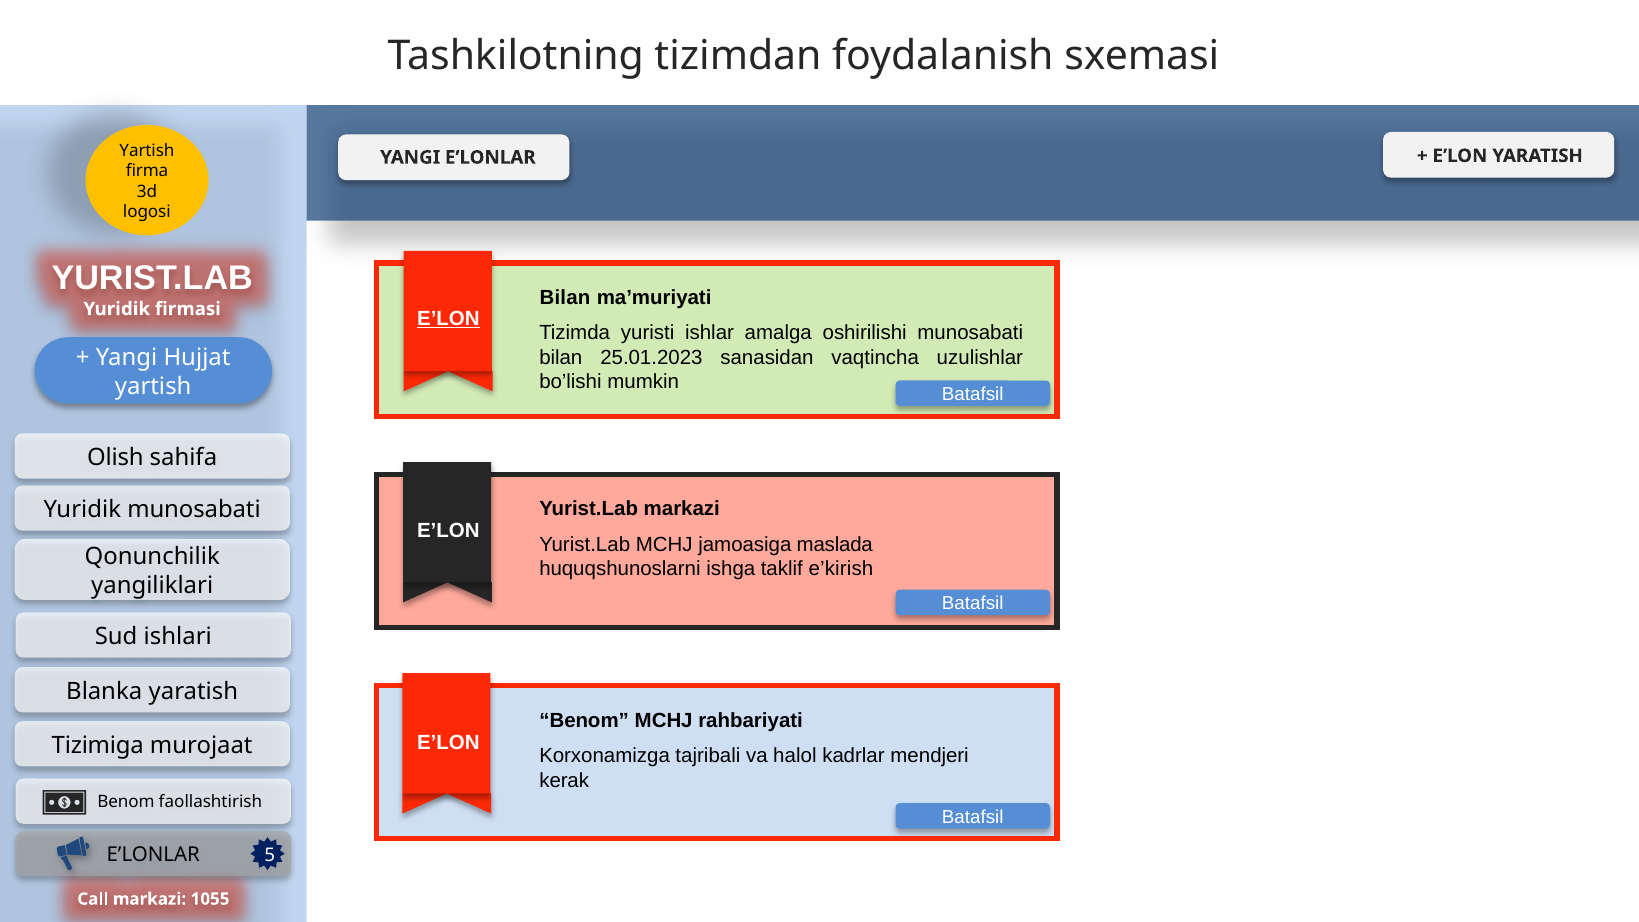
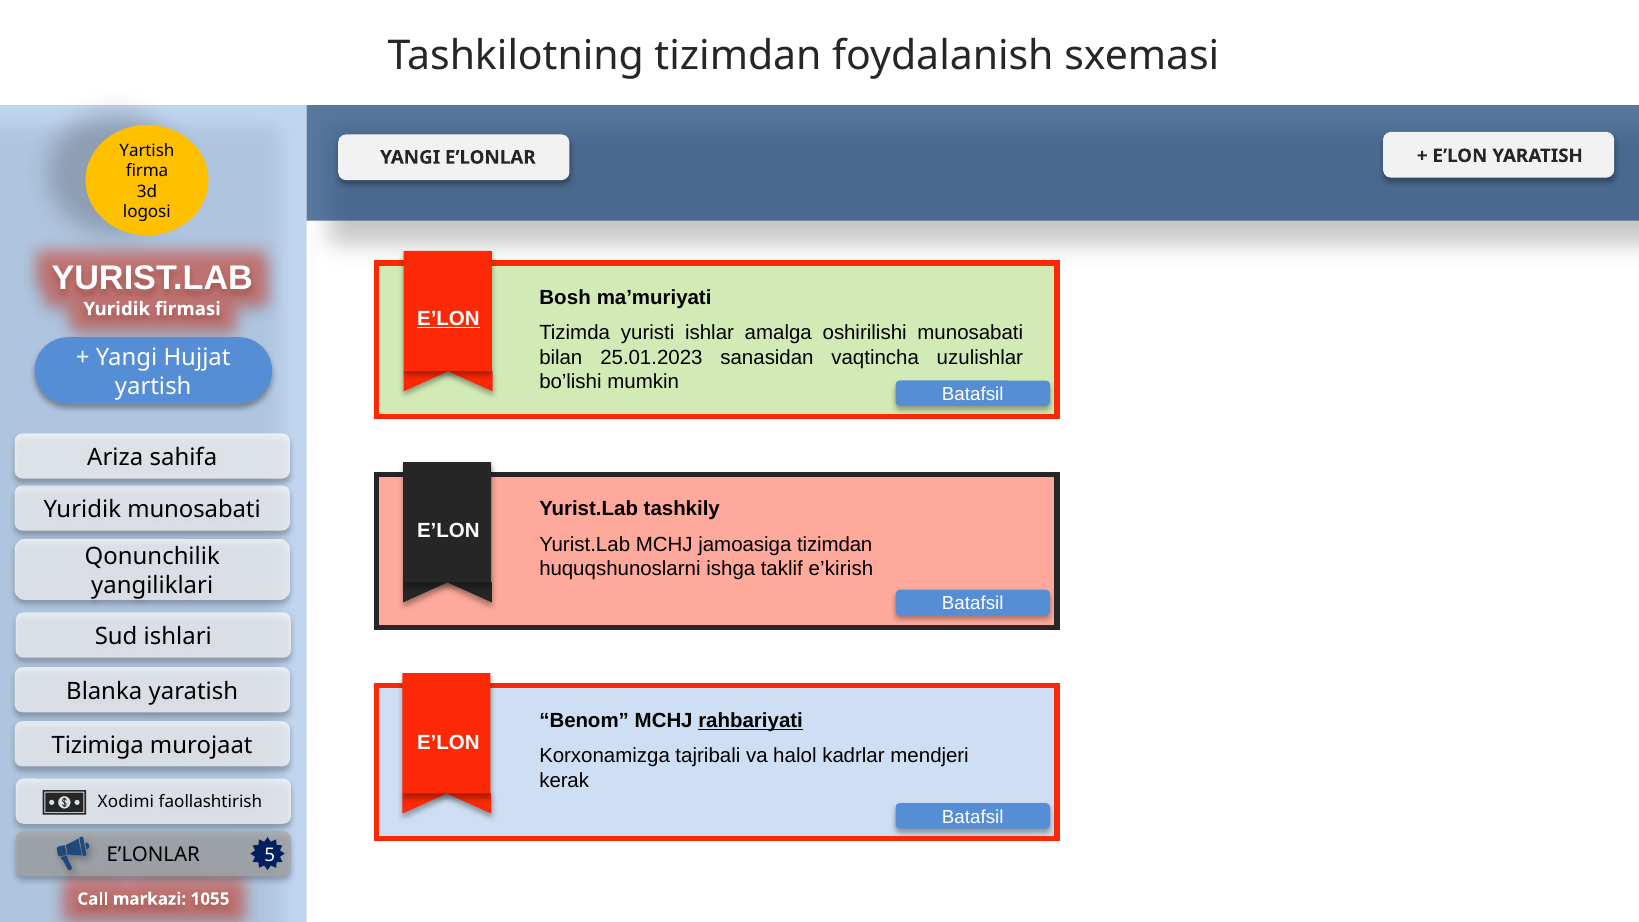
Bilan: Bilan -> Bosh (565, 298)
Olish: Olish -> Ariza (115, 458)
Yurist.Lab markazi: markazi -> tashkily (682, 509)
jamoasiga maslada: maslada -> tizimdan (835, 544)
rahbariyati underline: none -> present (751, 721)
Benom: Benom -> Xodimi (126, 802)
